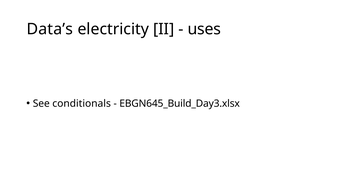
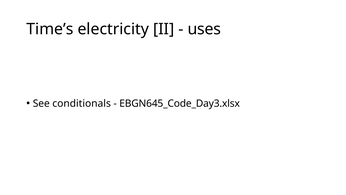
Data’s: Data’s -> Time’s (50, 29)
EBGN645_Build_Day3.xlsx: EBGN645_Build_Day3.xlsx -> EBGN645_Code_Day3.xlsx (180, 103)
